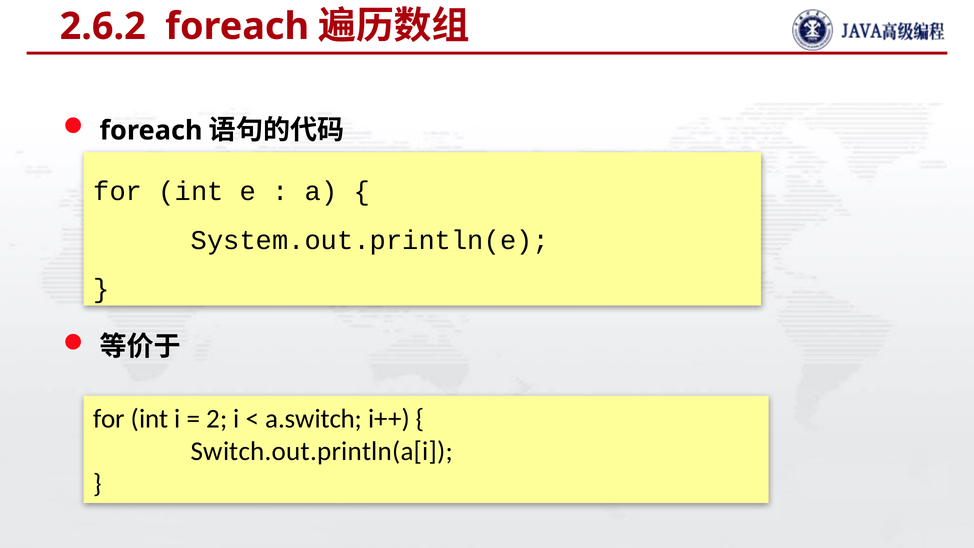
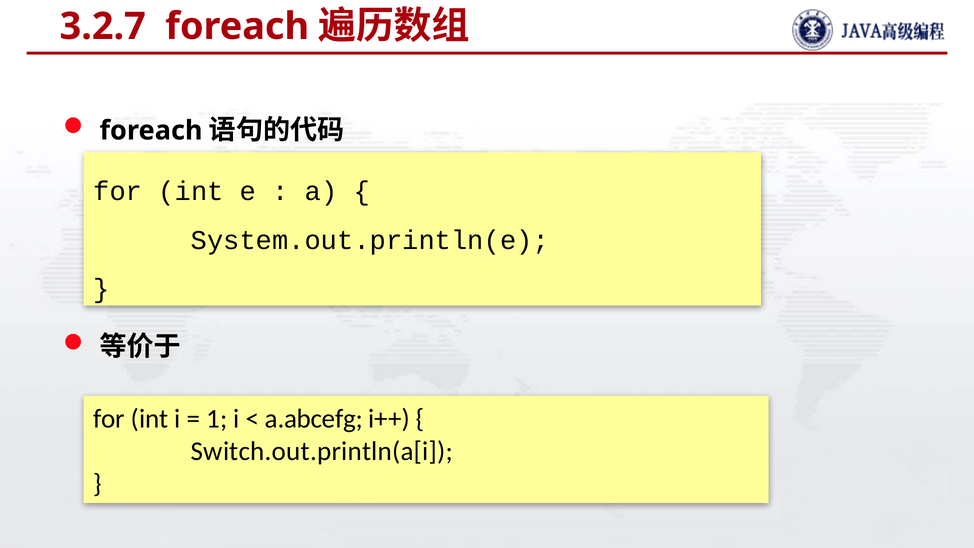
2.6.2: 2.6.2 -> 3.2.7 (103, 26)
2: 2 -> 1 (217, 419)
a.switch: a.switch -> a.abcefg (314, 419)
